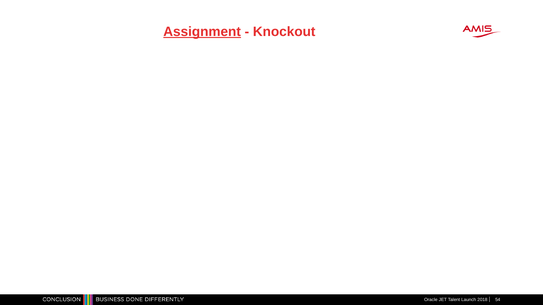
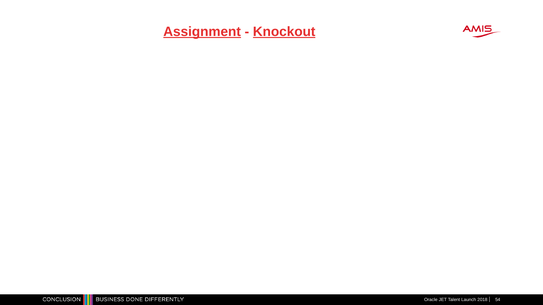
Knockout underline: none -> present (284, 32)
